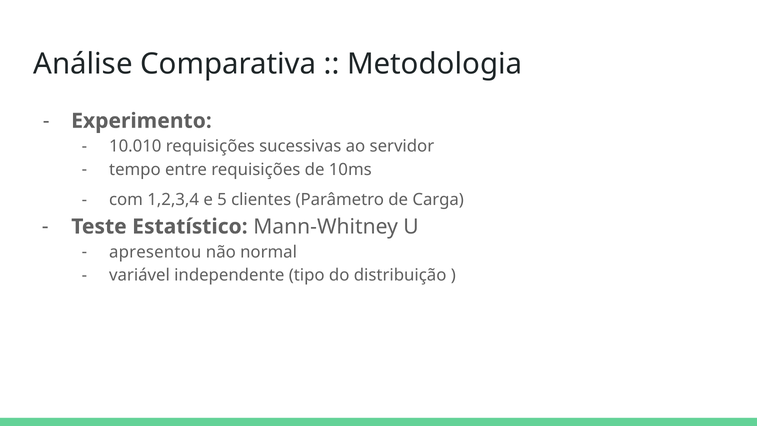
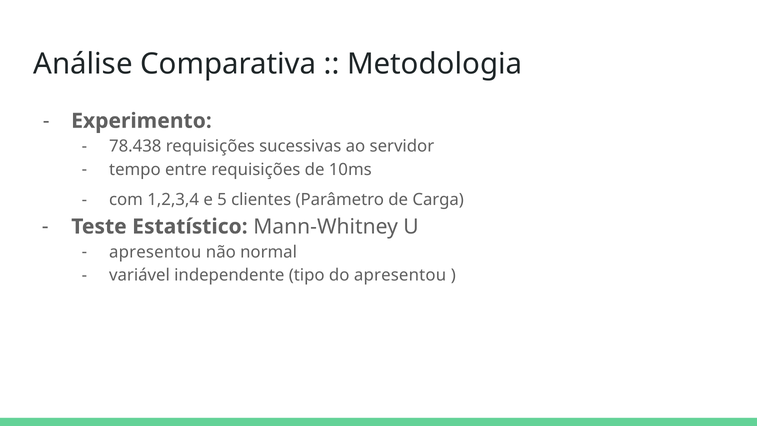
10.010: 10.010 -> 78.438 (135, 146)
do distribuição: distribuição -> apresentou (400, 275)
